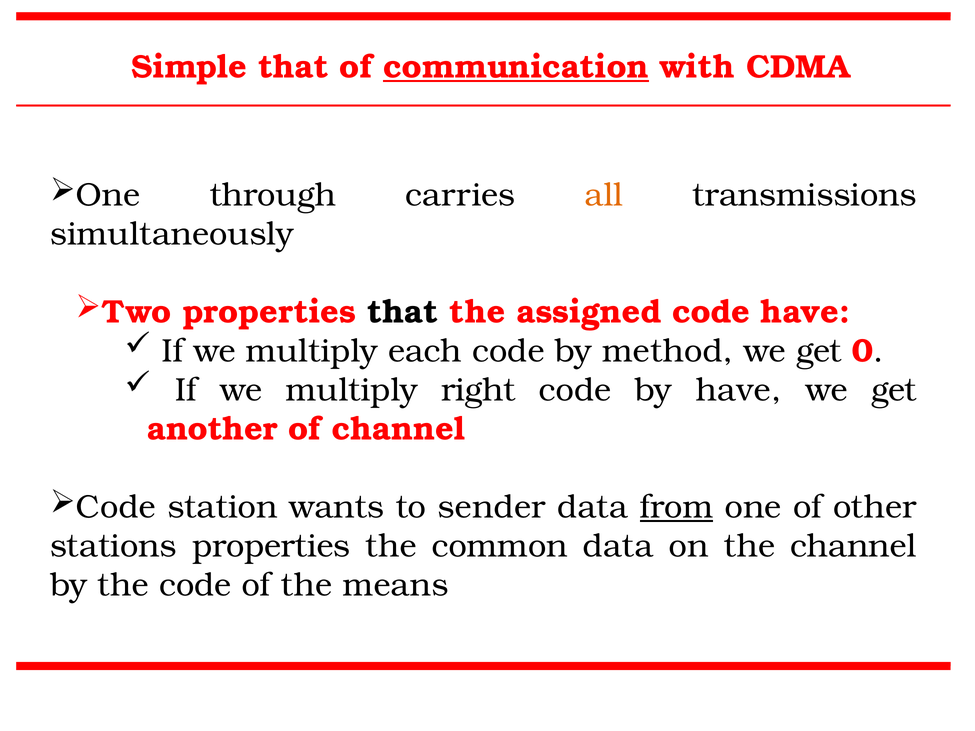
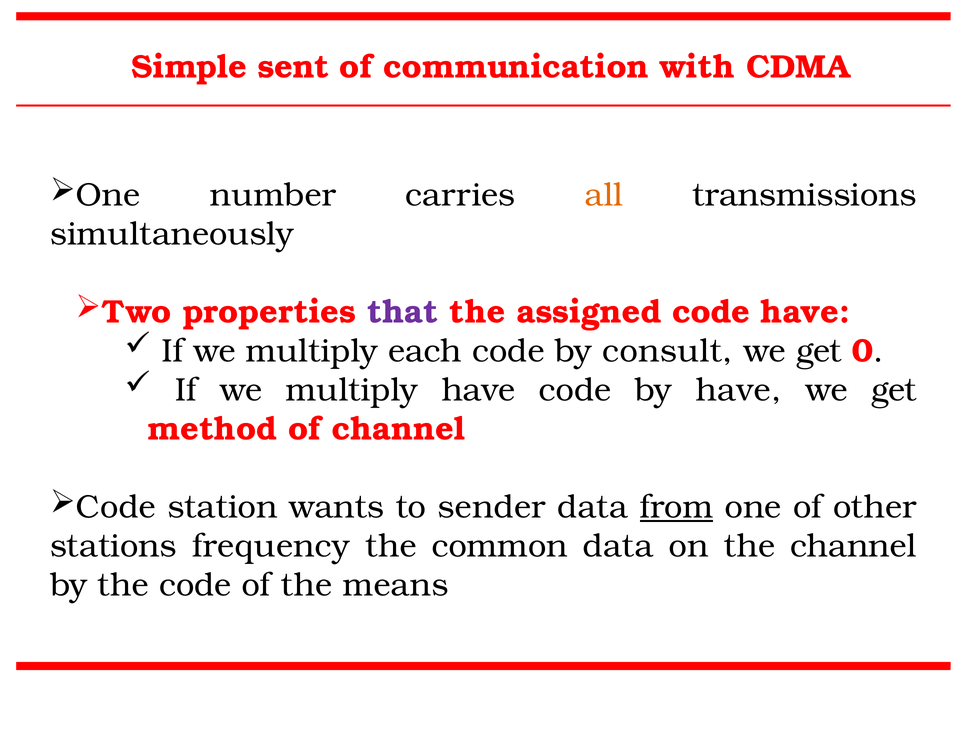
Simple that: that -> sent (293, 67)
communication underline: present -> none (516, 67)
through: through -> number (273, 195)
that colour: black -> purple (403, 312)
method: method -> consult (668, 351)
multiply right: right -> have (478, 390)
another: another -> method (212, 429)
stations properties: properties -> frequency (271, 546)
